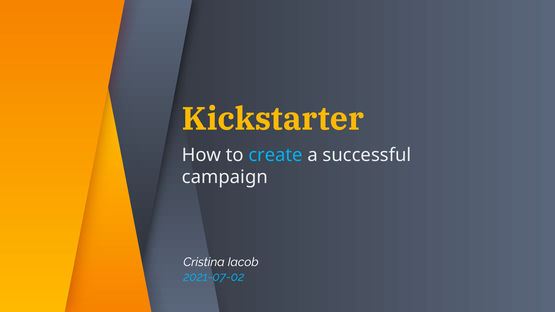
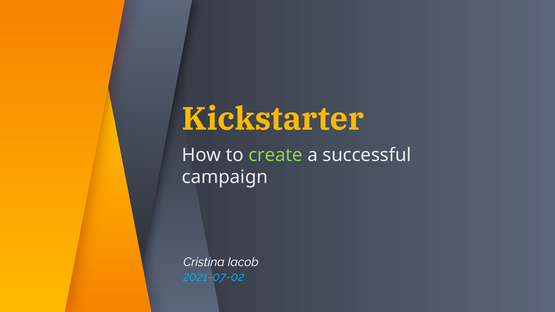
create colour: light blue -> light green (276, 155)
